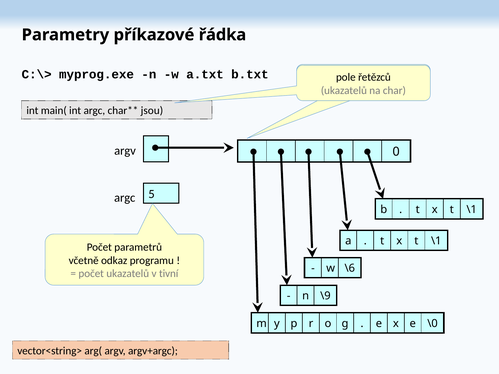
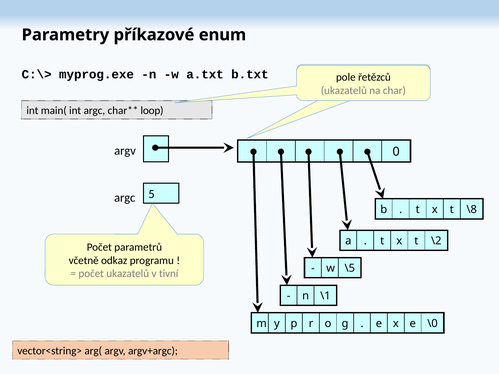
řádka: řádka -> enum (222, 35)
jsou: jsou -> loop (152, 111)
\1: \1 -> \8 (472, 210)
\1: \1 -> \2 (436, 241)
\6: \6 -> \5 (350, 269)
\9: \9 -> \1 (325, 296)
